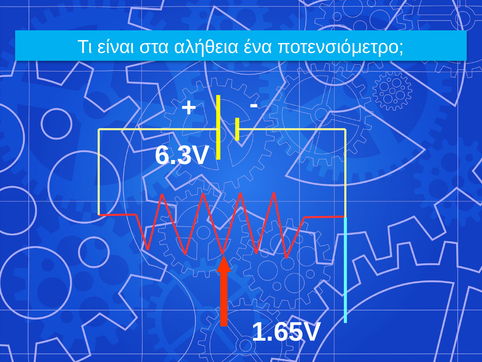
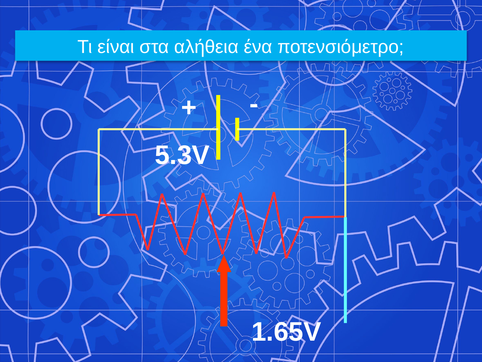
6.3V: 6.3V -> 5.3V (182, 155)
